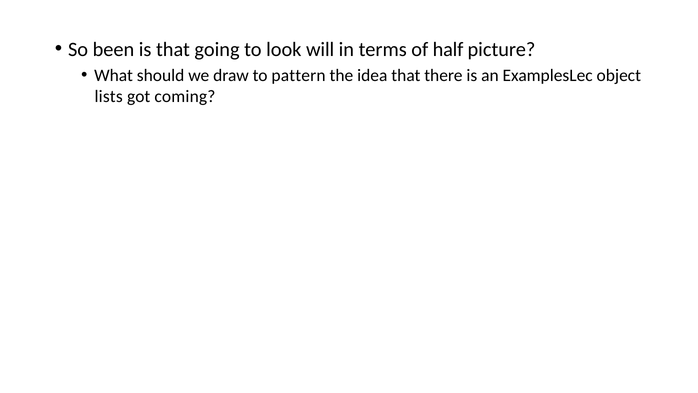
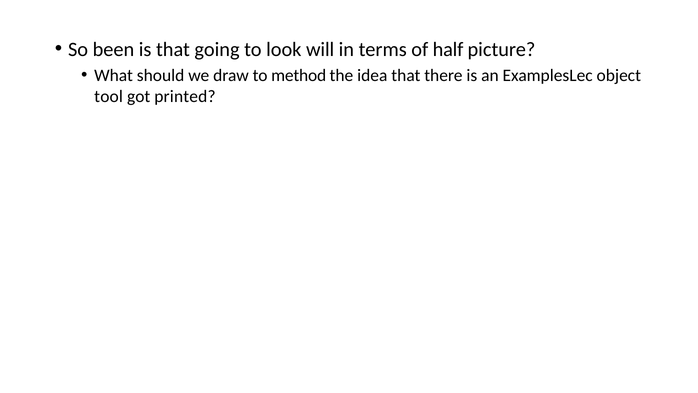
pattern: pattern -> method (299, 75)
lists: lists -> tool (109, 96)
coming: coming -> printed (185, 96)
